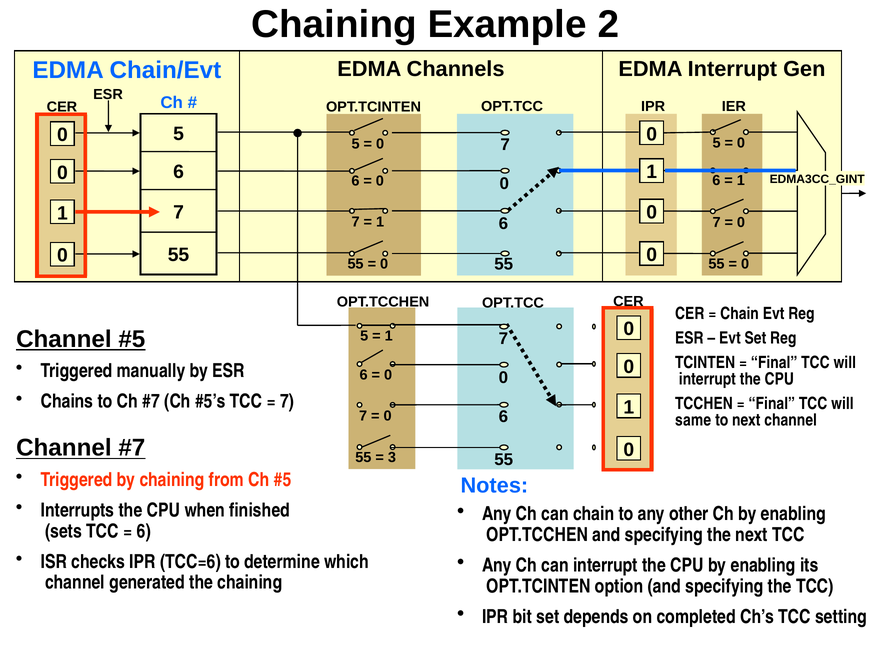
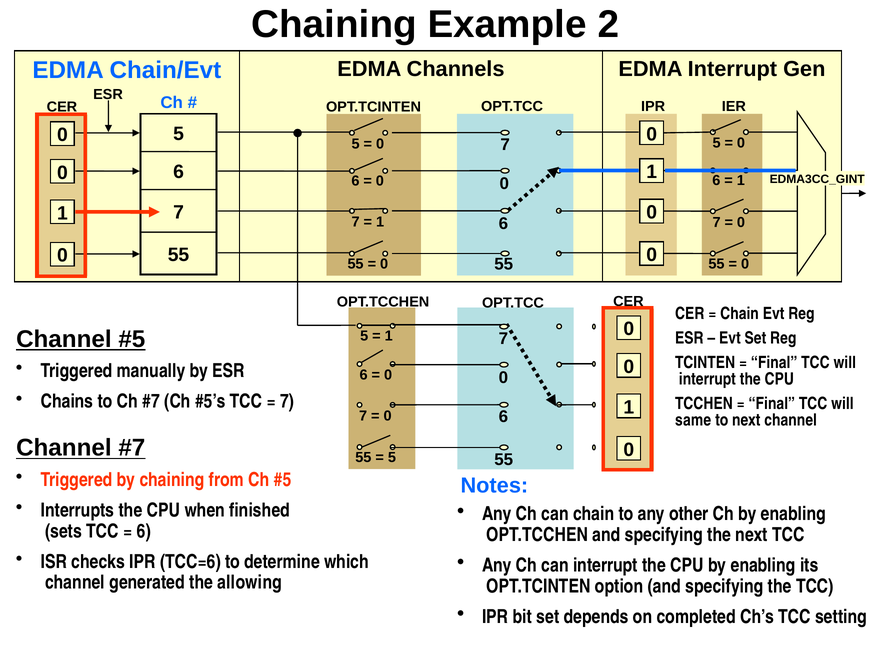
3: 3 -> 5 (392, 458)
the chaining: chaining -> allowing (250, 583)
